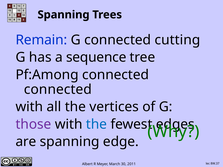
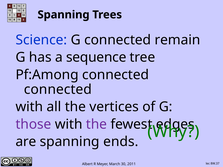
Remain: Remain -> Science (41, 40)
cutting: cutting -> remain (177, 40)
the colour: blue -> purple (96, 124)
edge: edge -> ends (121, 142)
